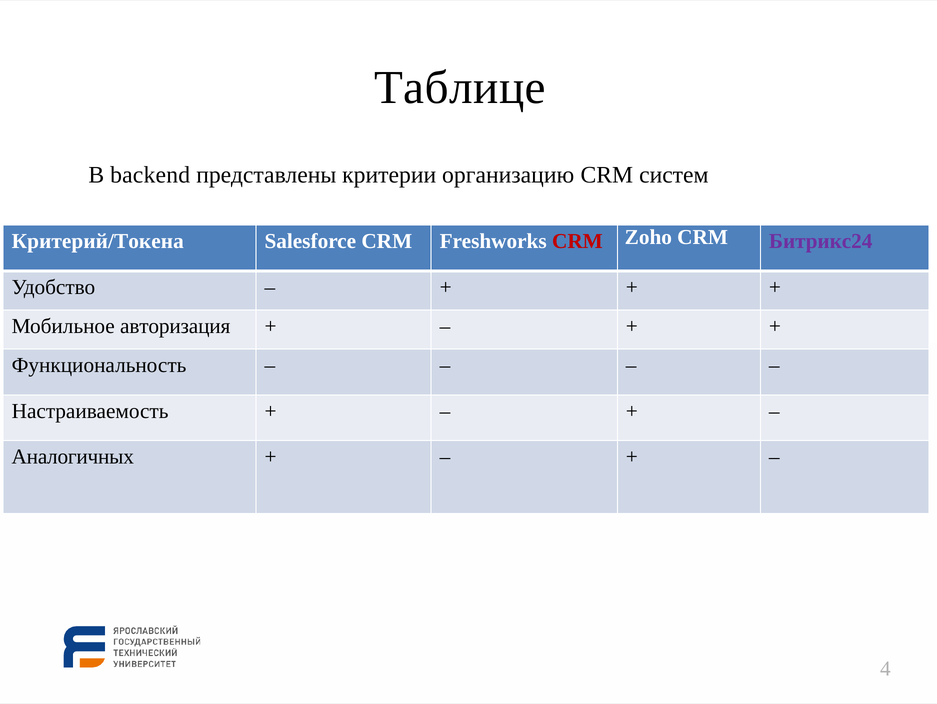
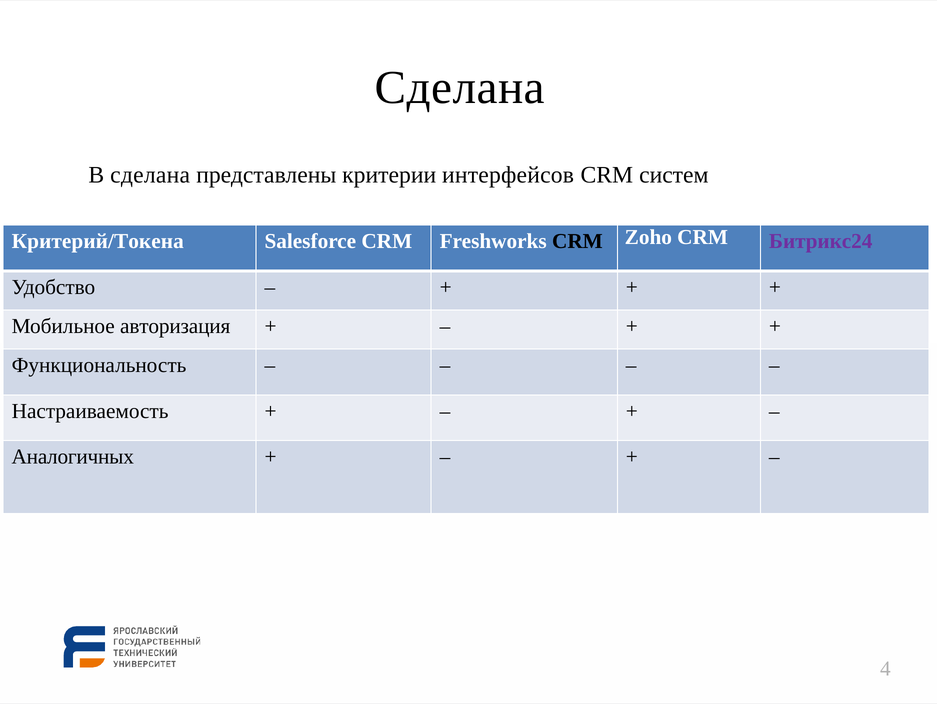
Таблице: Таблице -> Сделана (460, 87)
В backend: backend -> сделана (150, 175)
организацию: организацию -> интерфейсов (508, 175)
CRM colour: red -> black (577, 241)
